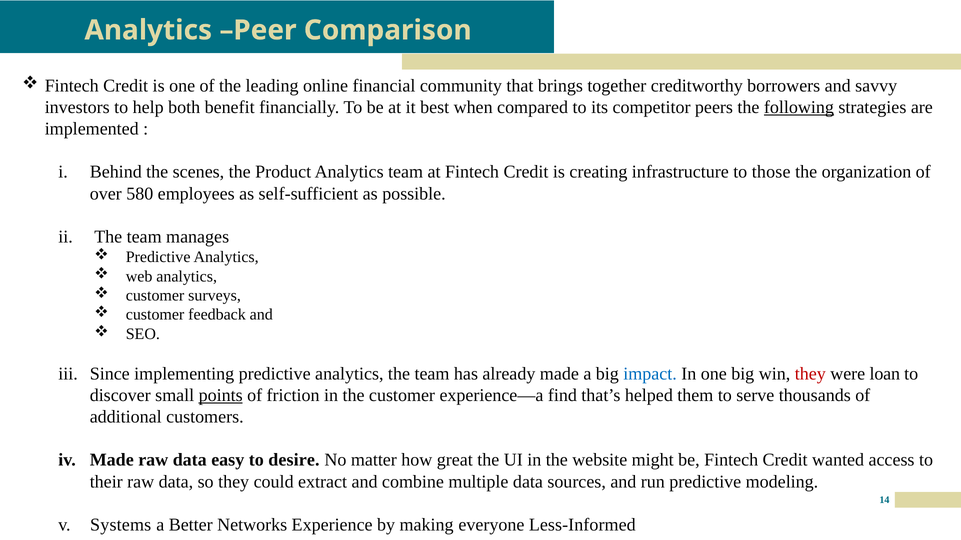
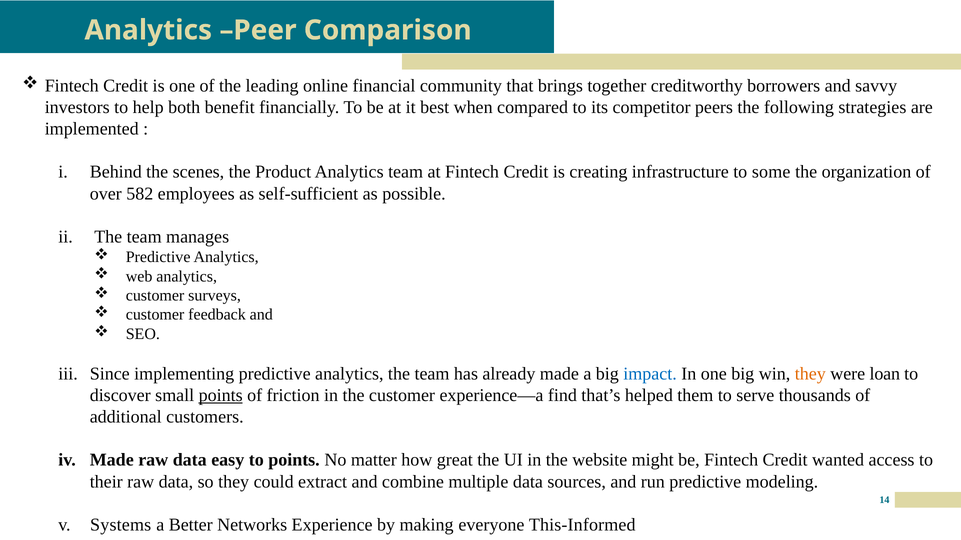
following underline: present -> none (799, 107)
those: those -> some (771, 172)
580: 580 -> 582 (140, 194)
they colour: red -> orange (810, 374)
to desire: desire -> points (294, 460)
Less-Informed: Less-Informed -> This-Informed (582, 525)
